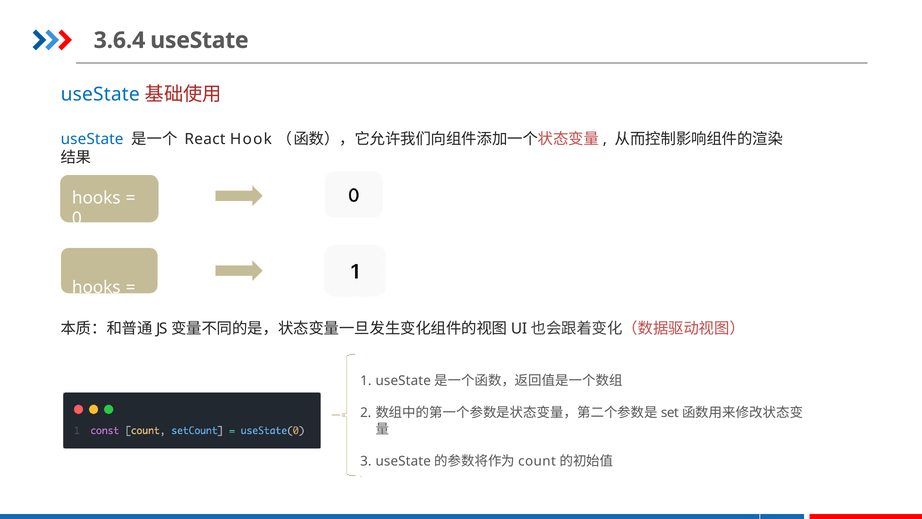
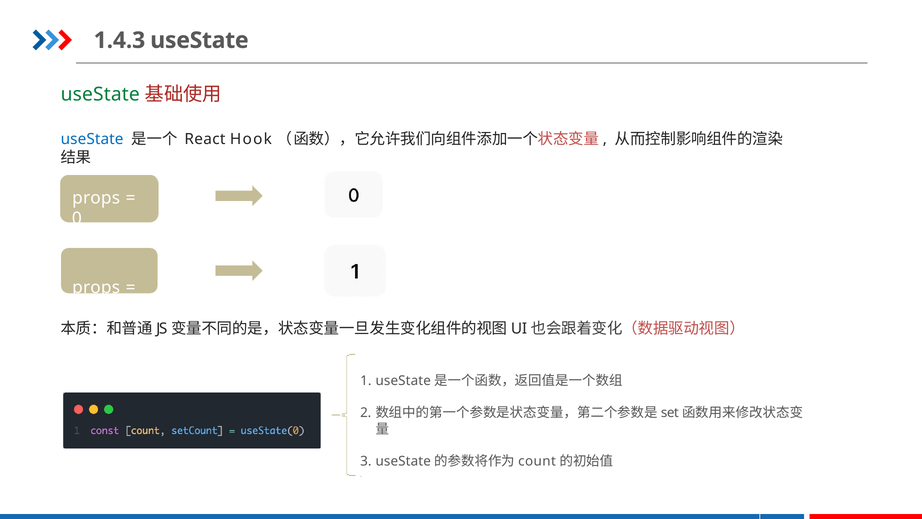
3.6.4: 3.6.4 -> 1.4.3 (119, 40)
useState colour: blue -> green (100, 94)
hooks: hooks -> props (96, 198)
hooks: hooks -> props (96, 287)
